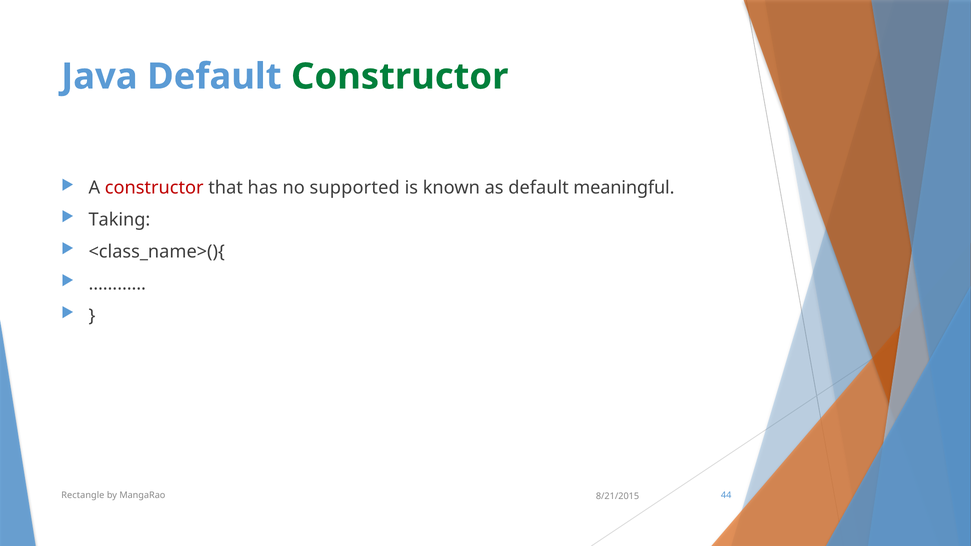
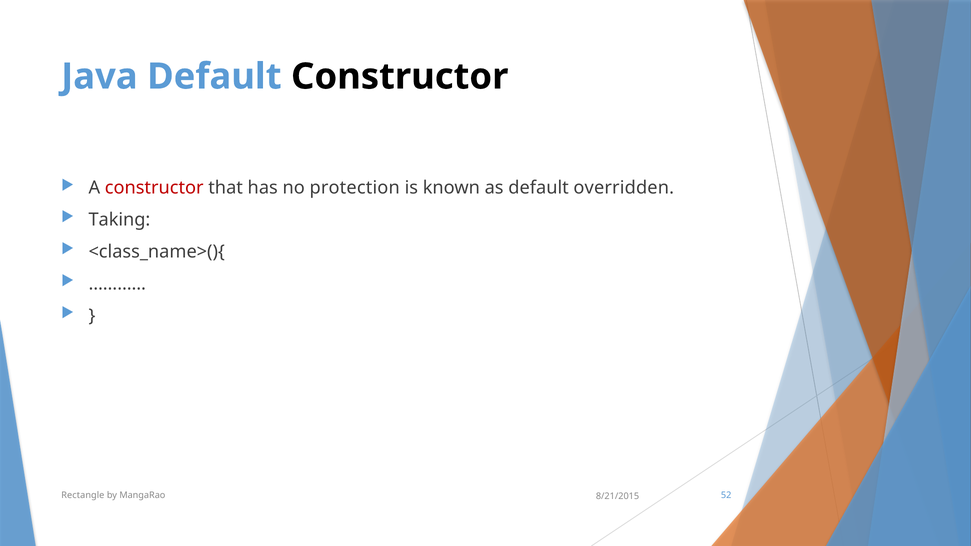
Constructor colour: green -> black (400, 77)
supported: supported -> protection (355, 188)
meaningful: meaningful -> overridden (624, 188)
44: 44 -> 52 (726, 496)
